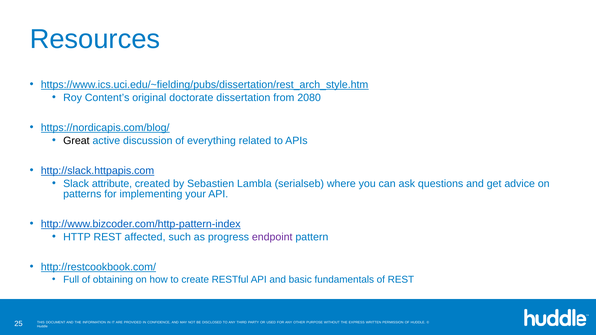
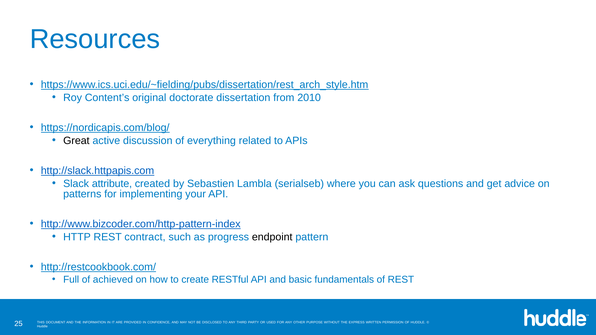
2080: 2080 -> 2010 (309, 98)
affected: affected -> contract (145, 237)
endpoint colour: purple -> black (272, 237)
obtaining: obtaining -> achieved (113, 280)
